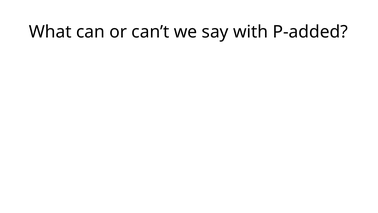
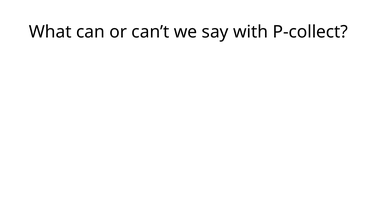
P-added: P-added -> P-collect (310, 32)
